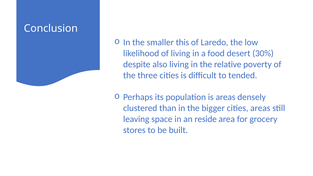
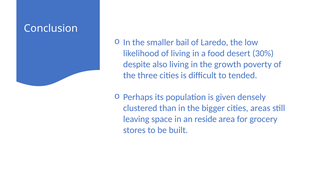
this: this -> bail (182, 42)
relative: relative -> growth (228, 64)
is areas: areas -> given (226, 97)
